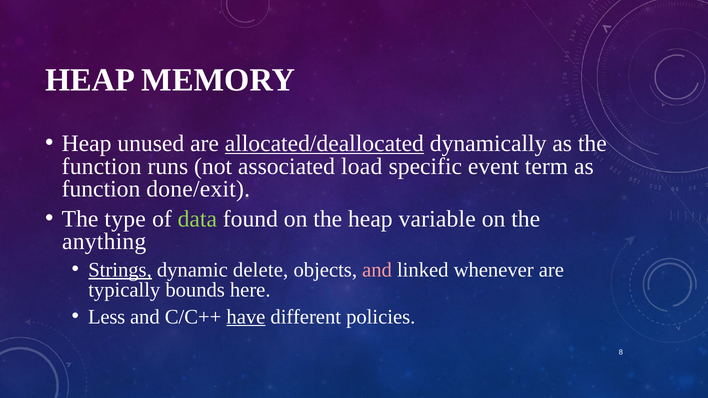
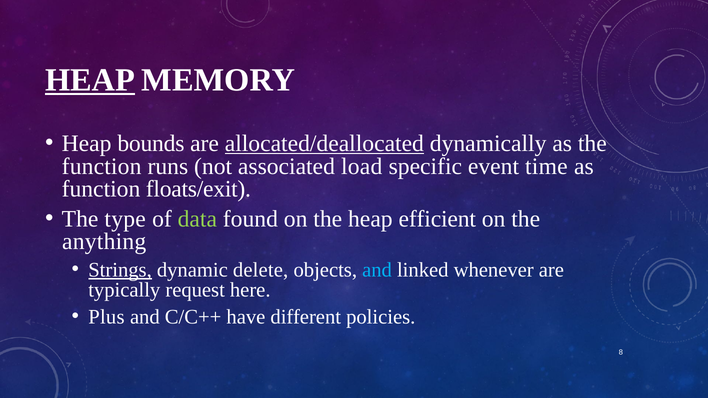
HEAP underline: none -> present (90, 80)
unused: unused -> bounds (151, 143)
term: term -> time (546, 166)
done/exit: done/exit -> floats/exit (198, 189)
variable: variable -> efficient (437, 219)
and colour: pink -> light blue (377, 270)
bounds: bounds -> request (195, 290)
Less: Less -> Plus (106, 317)
have underline: present -> none (246, 317)
